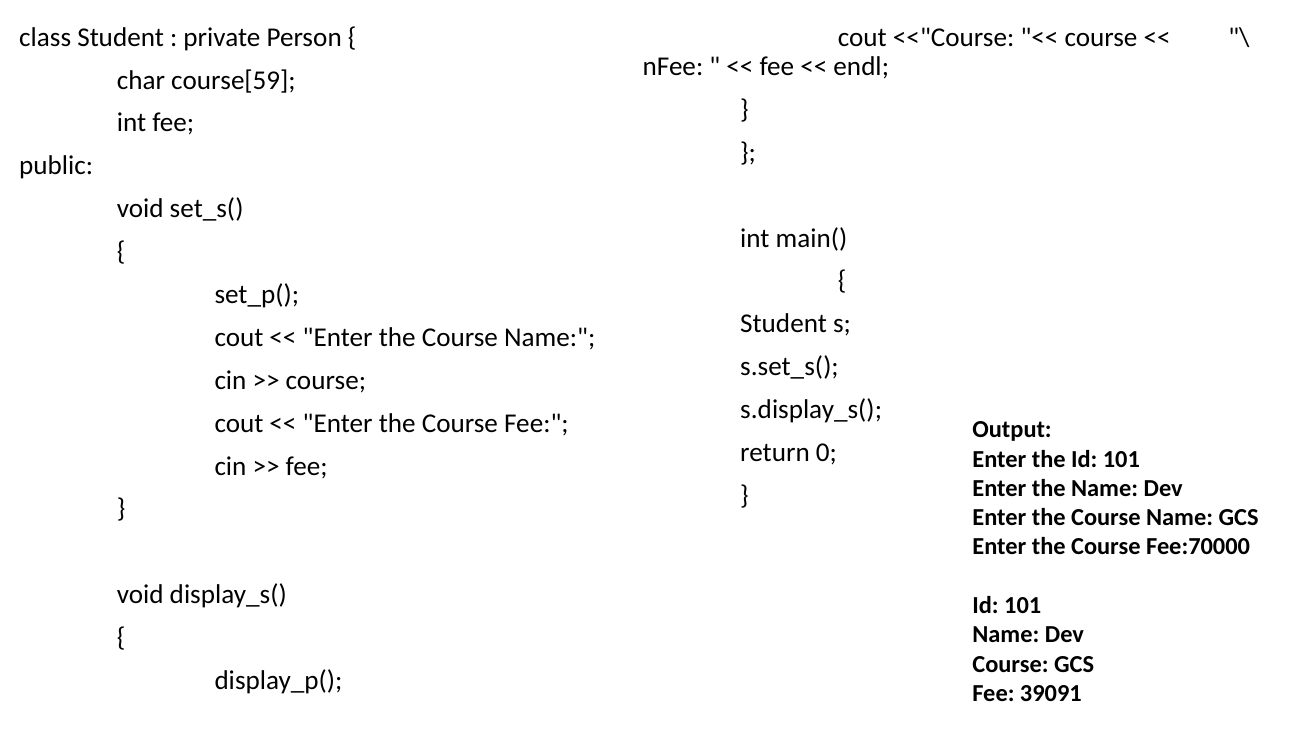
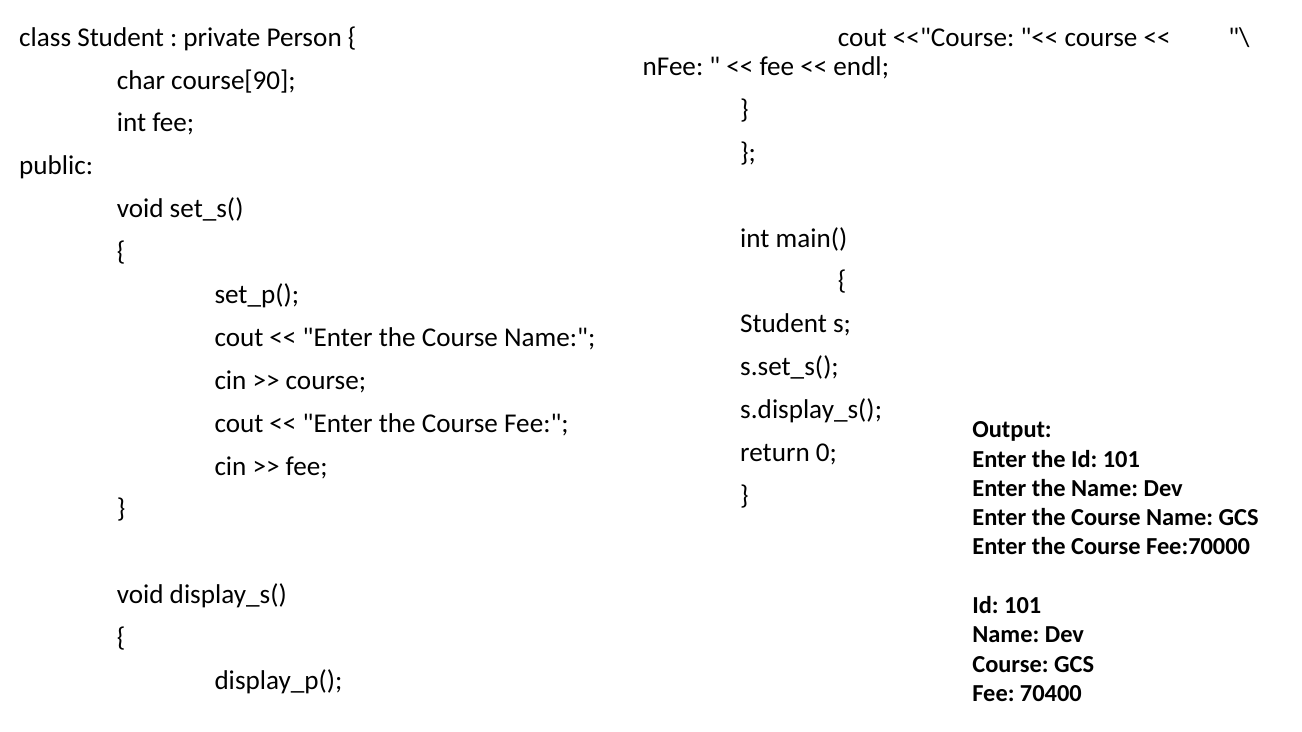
course[59: course[59 -> course[90 (233, 80)
39091: 39091 -> 70400 (1051, 694)
